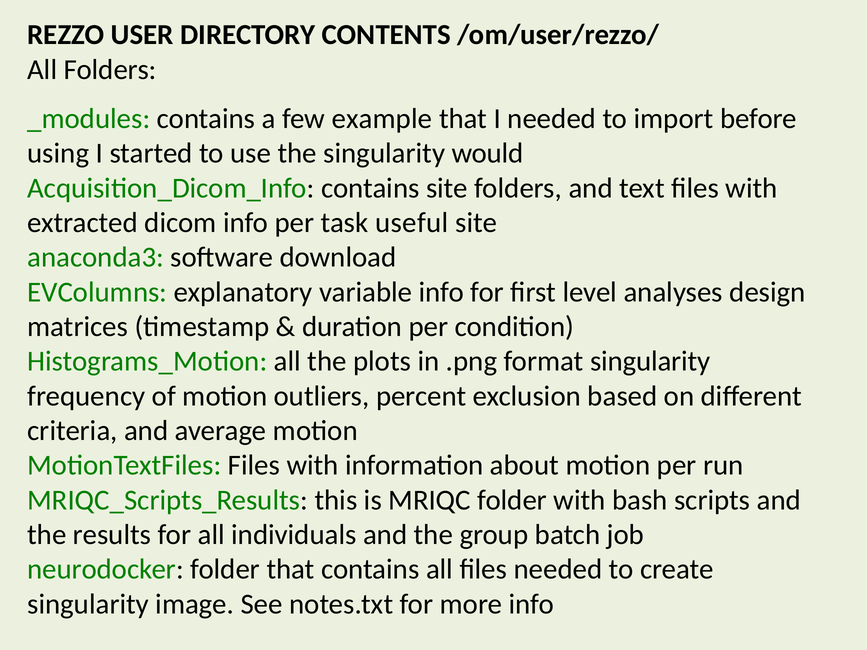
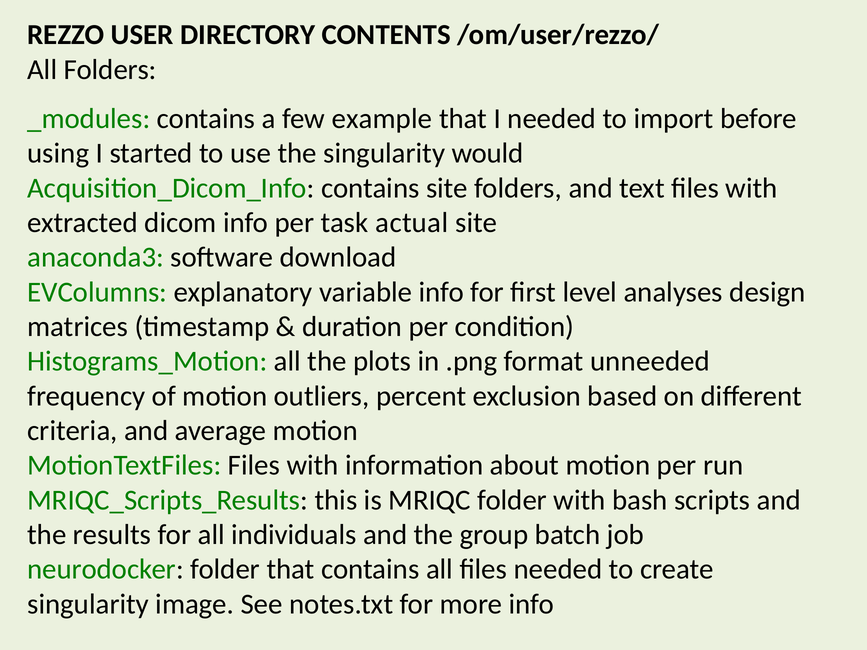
useful: useful -> actual (412, 223)
format singularity: singularity -> unneeded (650, 361)
